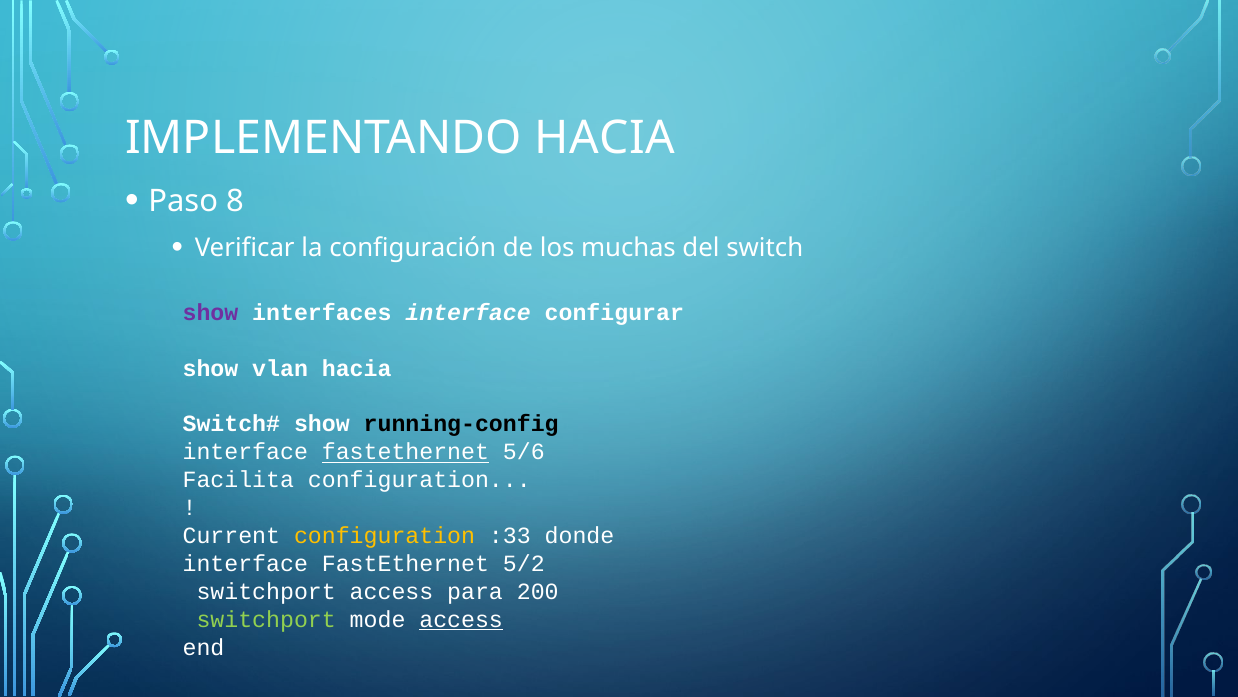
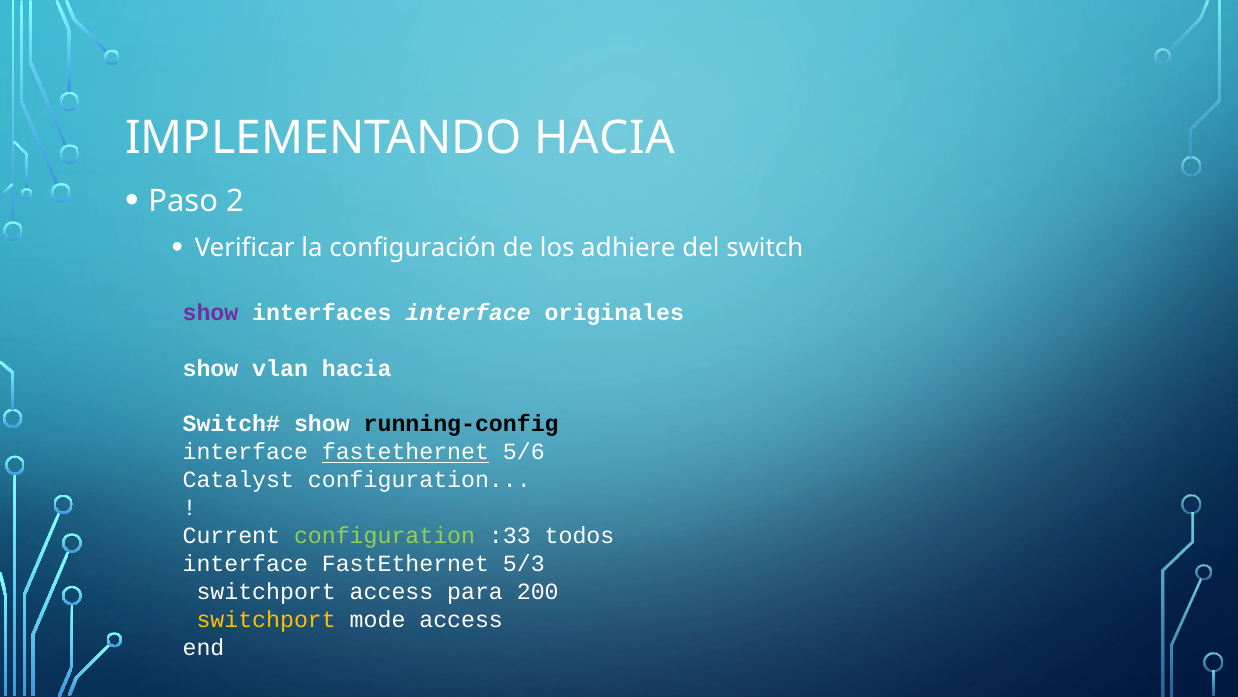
8: 8 -> 2 (235, 201)
muchas: muchas -> adhiere (628, 247)
configurar: configurar -> originales (614, 313)
Facilita: Facilita -> Catalyst (238, 480)
configuration colour: yellow -> light green (385, 535)
donde: donde -> todos (580, 535)
5/2: 5/2 -> 5/3 (524, 563)
switchport colour: light green -> yellow (266, 619)
access underline: present -> none (461, 619)
